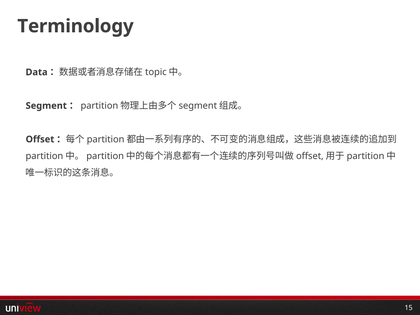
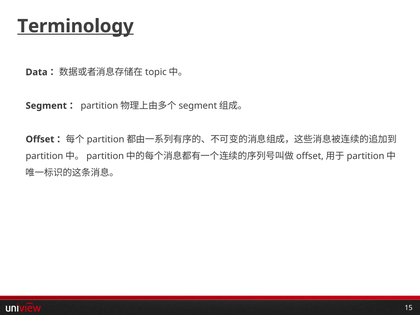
Terminology underline: none -> present (76, 26)
